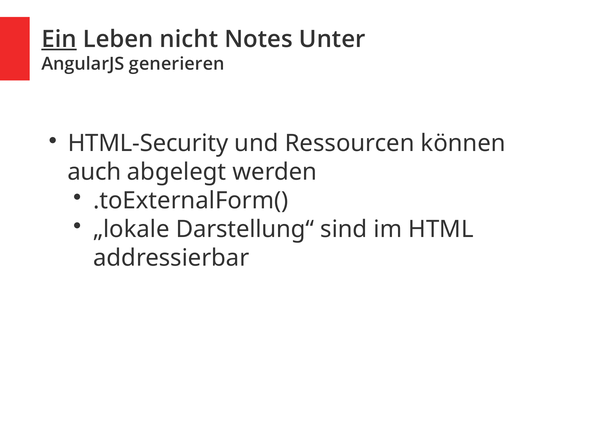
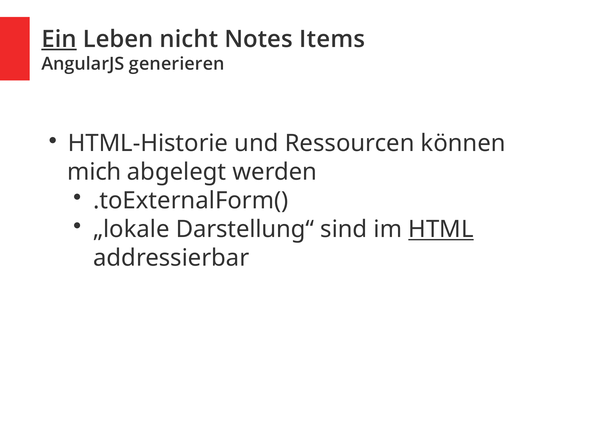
Unter: Unter -> Items (332, 39)
HTML-Security: HTML-Security -> HTML-Historie (148, 143)
auch: auch -> mich (94, 172)
HTML underline: none -> present (441, 229)
